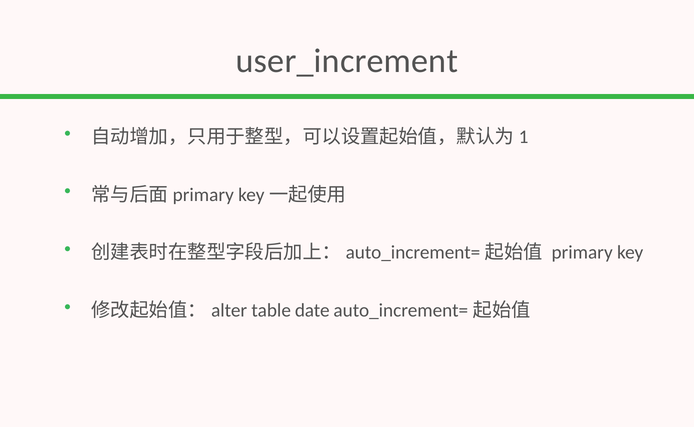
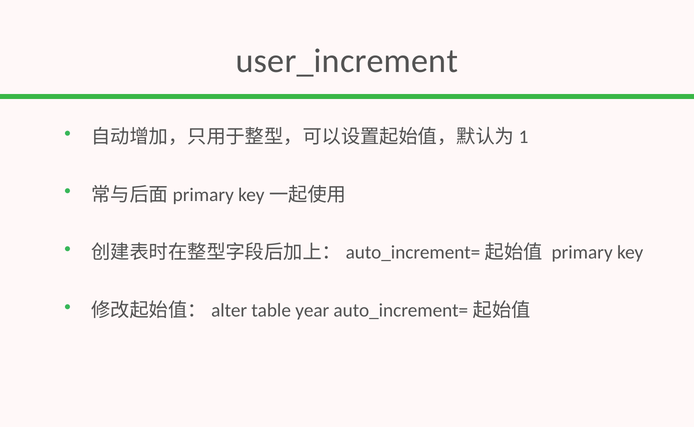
date: date -> year (312, 310)
